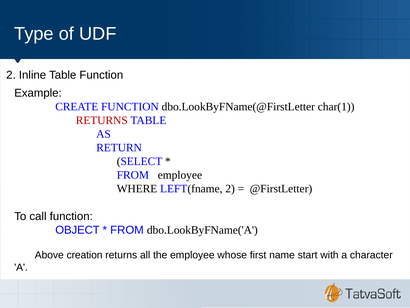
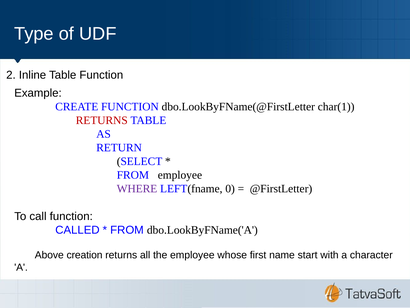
WHERE colour: black -> purple (137, 189)
LEFT(fname 2: 2 -> 0 (230, 189)
OBJECT: OBJECT -> CALLED (77, 230)
